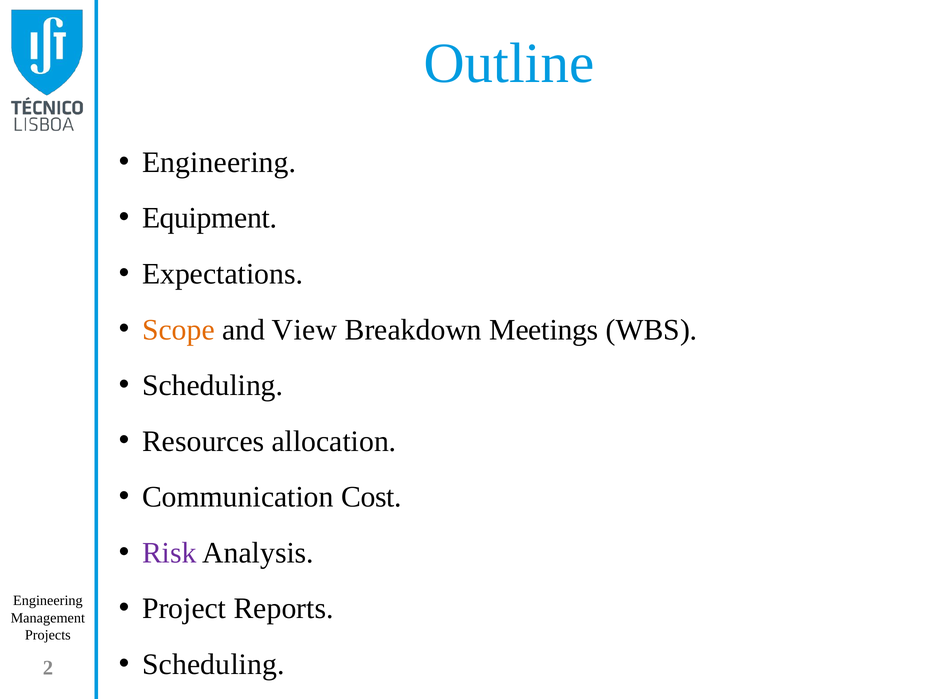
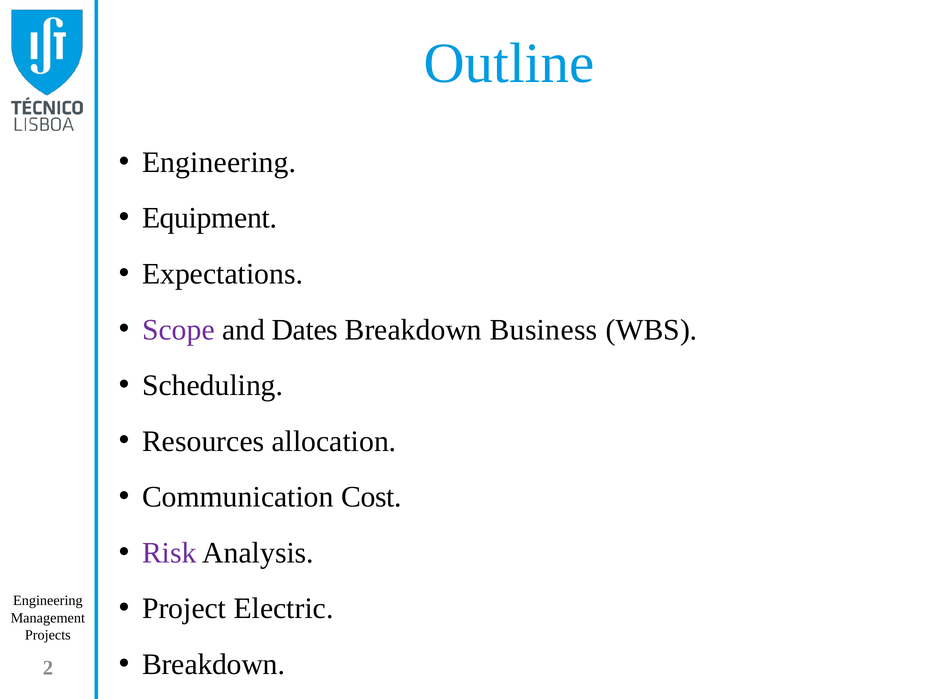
Scope colour: orange -> purple (178, 329)
View: View -> Dates (305, 329)
Meetings: Meetings -> Business (544, 329)
Reports: Reports -> Electric (284, 608)
Scheduling: Scheduling -> Breakdown (214, 664)
